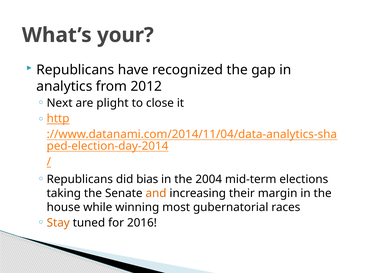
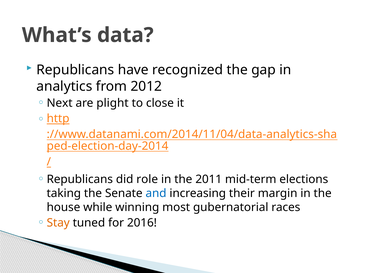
your: your -> data (125, 35)
bias: bias -> role (147, 180)
2004: 2004 -> 2011 (209, 180)
and colour: orange -> blue (156, 194)
